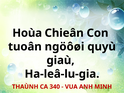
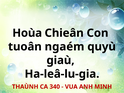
ngöôøi: ngöôøi -> ngaém (64, 47)
